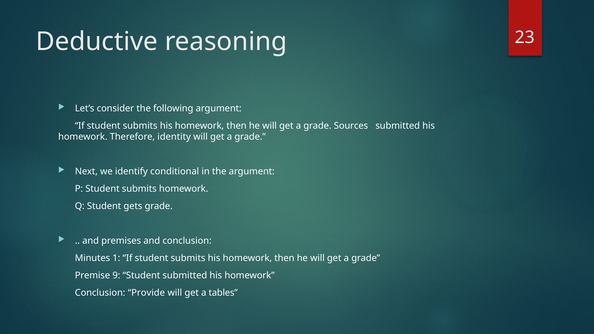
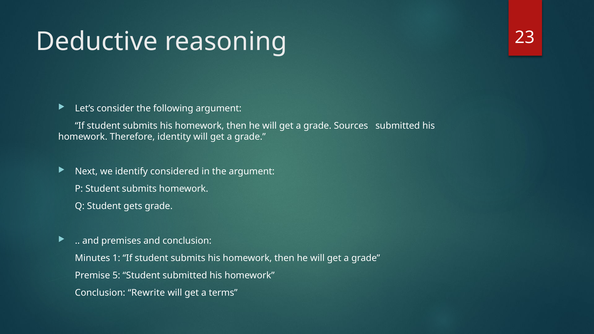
conditional: conditional -> considered (175, 172)
9: 9 -> 5 (116, 276)
Provide: Provide -> Rewrite (146, 293)
tables: tables -> terms (223, 293)
